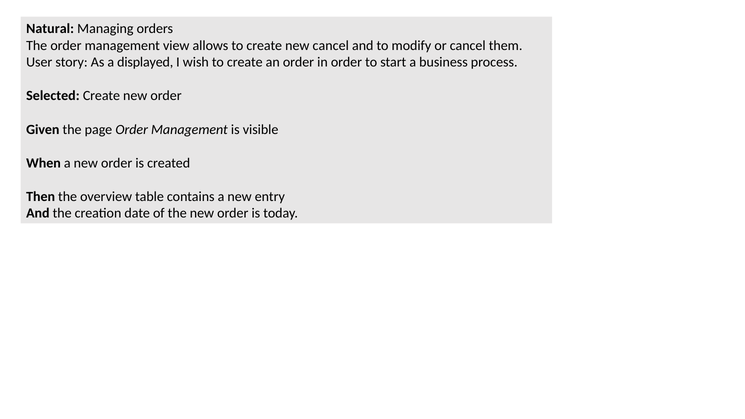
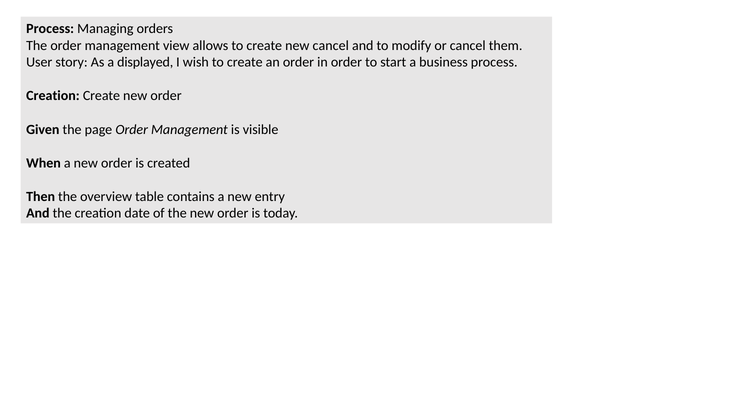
Natural: Natural -> Process (50, 29)
Selected: Selected -> Creation (53, 96)
